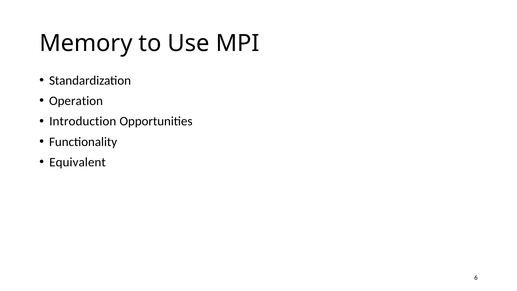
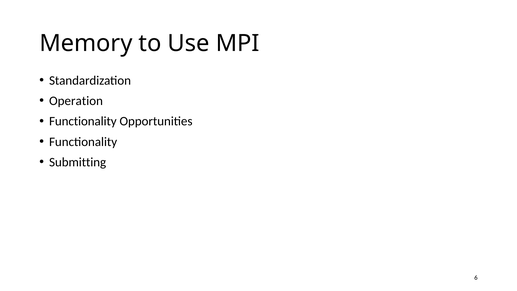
Introduction: Introduction -> Functionality (83, 121)
Equivalent: Equivalent -> Submitting (78, 162)
